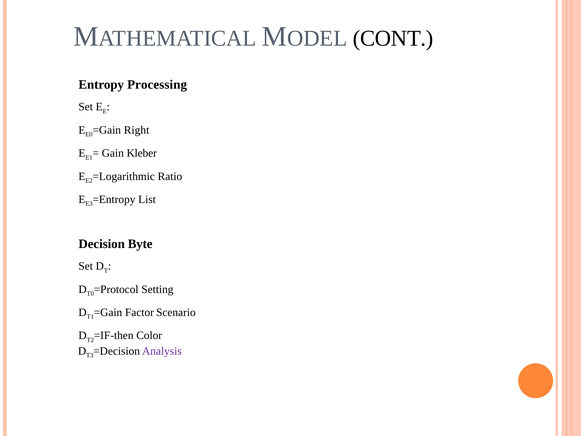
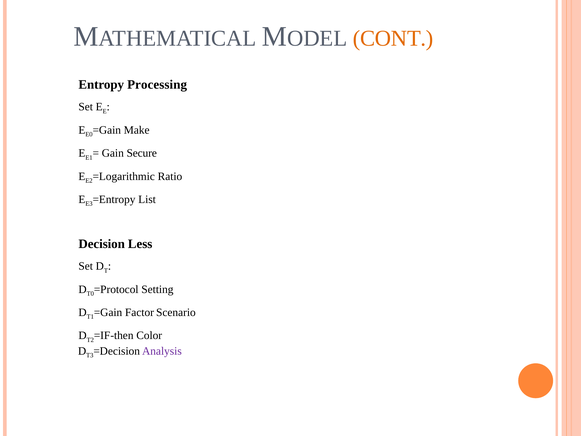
CONT colour: black -> orange (393, 38)
Right: Right -> Make (137, 130)
Kleber: Kleber -> Secure (142, 153)
Byte: Byte -> Less (140, 244)
